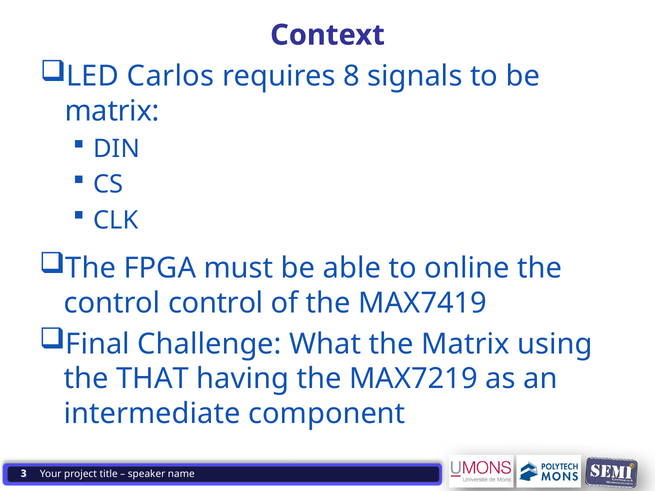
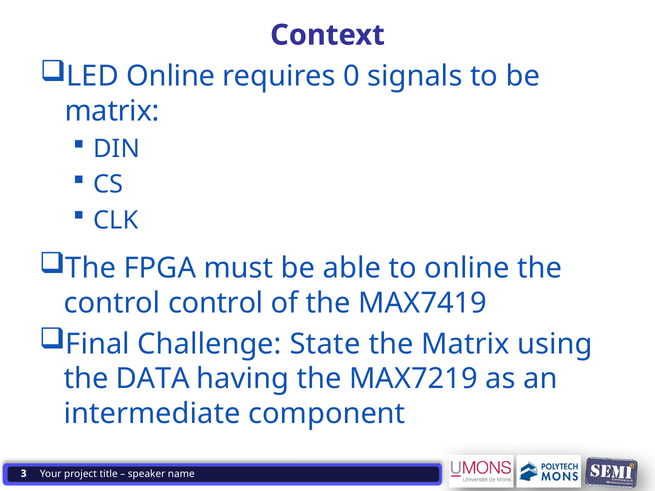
LED Carlos: Carlos -> Online (171, 76)
8: 8 -> 0 (351, 76)
What: What -> State (325, 344)
THAT: THAT -> DATA (153, 379)
